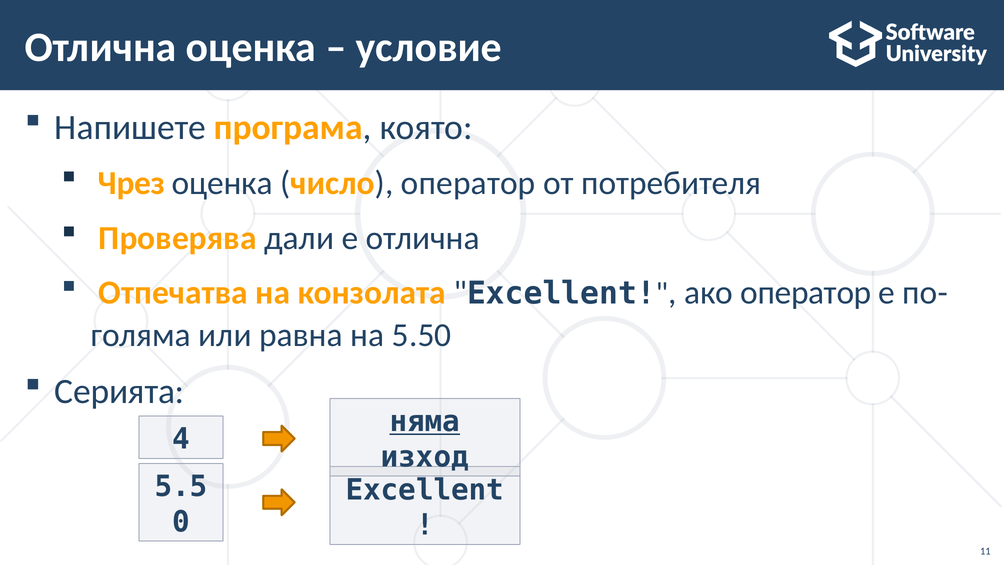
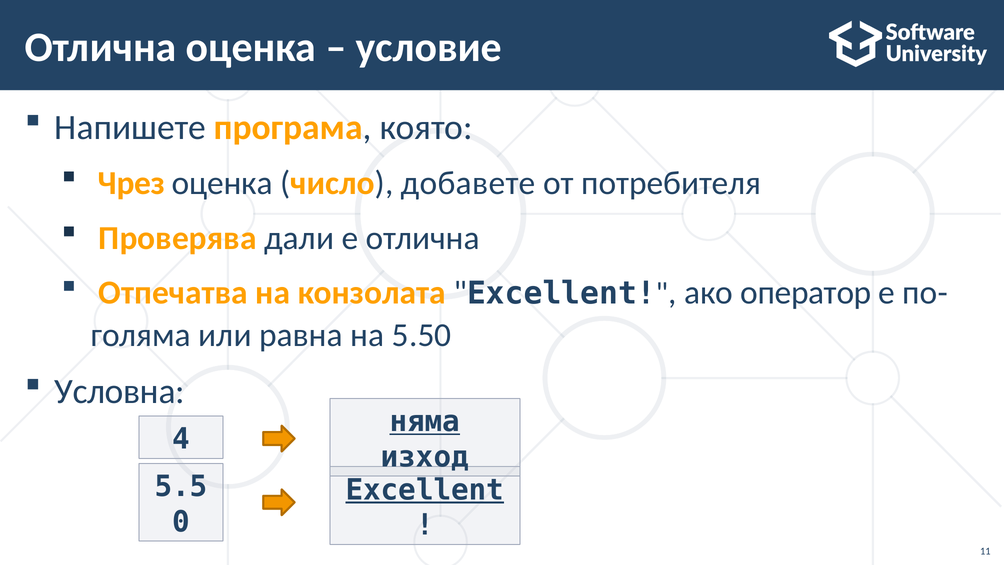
число оператор: оператор -> добавете (468, 183)
Серията: Серията -> Условна (119, 391)
Excellent underline: none -> present (425, 490)
